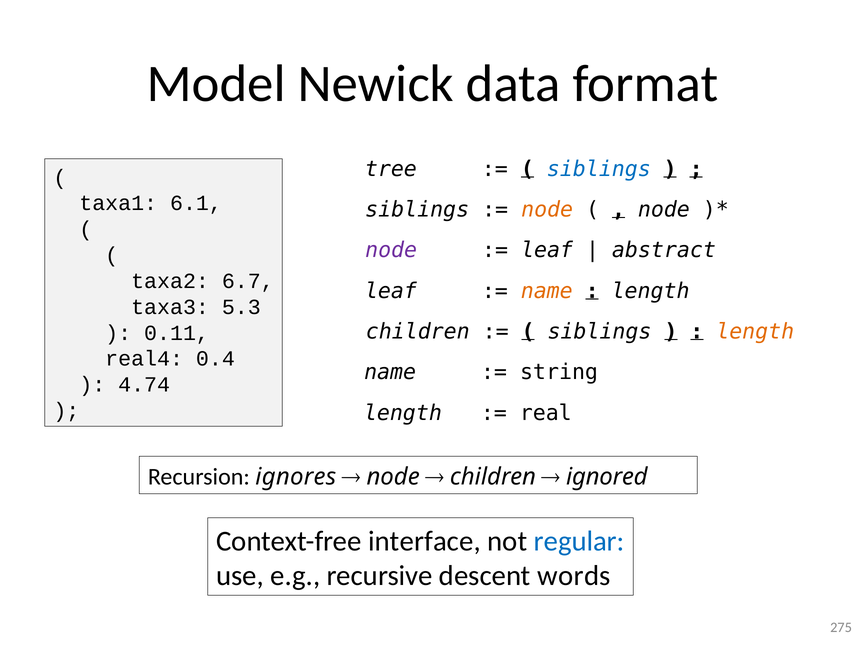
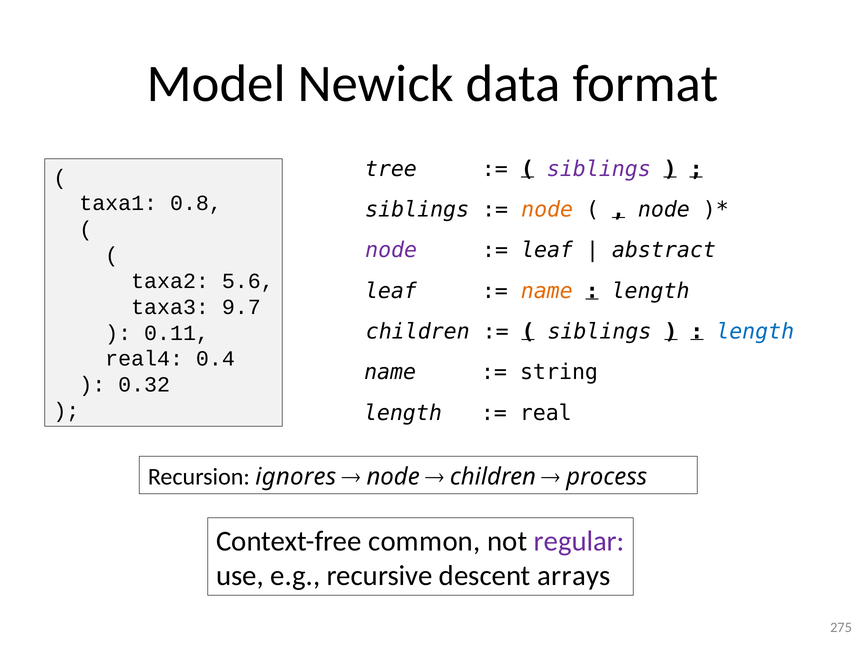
siblings colour: blue -> purple (599, 169)
6.1: 6.1 -> 0.8 (196, 203)
6.7: 6.7 -> 5.6 (248, 281)
5.3: 5.3 -> 9.7 (241, 307)
length colour: orange -> blue (755, 332)
4.74: 4.74 -> 0.32 (144, 385)
ignored: ignored -> process (607, 477)
interface: interface -> common (424, 541)
regular colour: blue -> purple (579, 541)
words: words -> arrays (574, 576)
